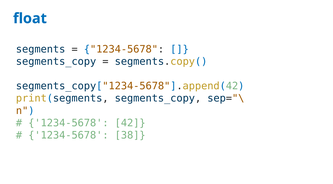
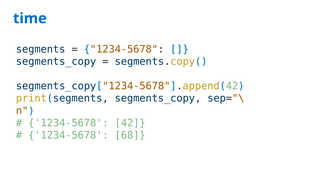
float: float -> time (30, 18)
38: 38 -> 68 (130, 136)
